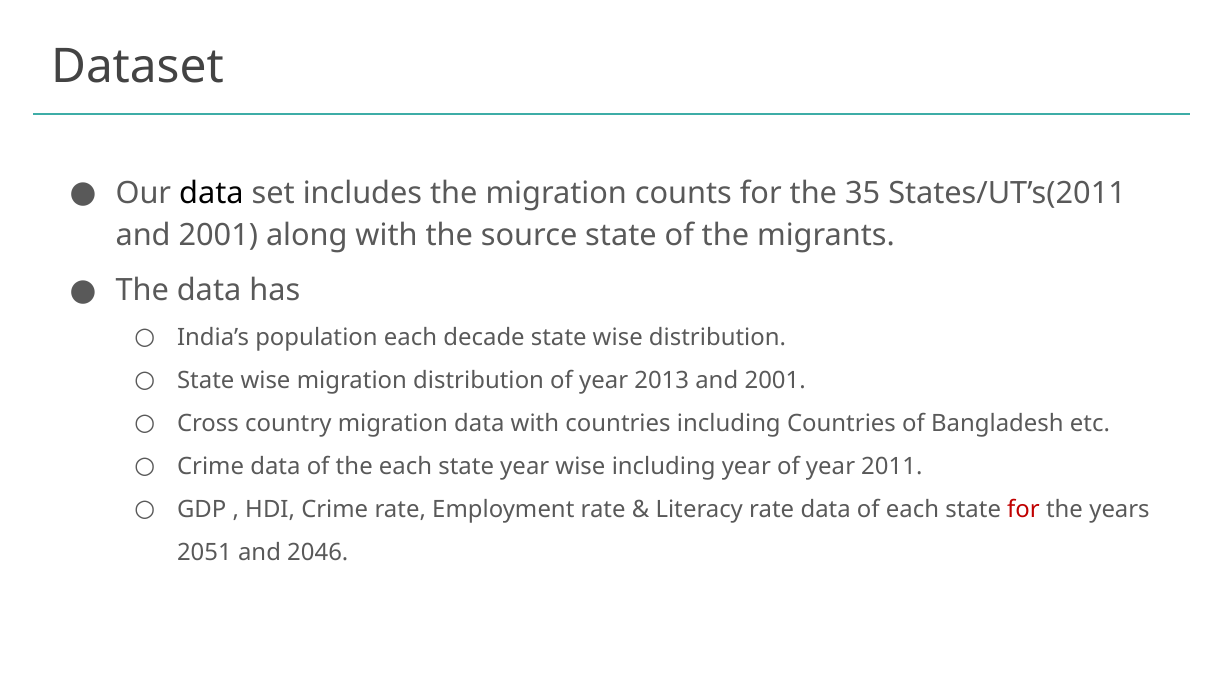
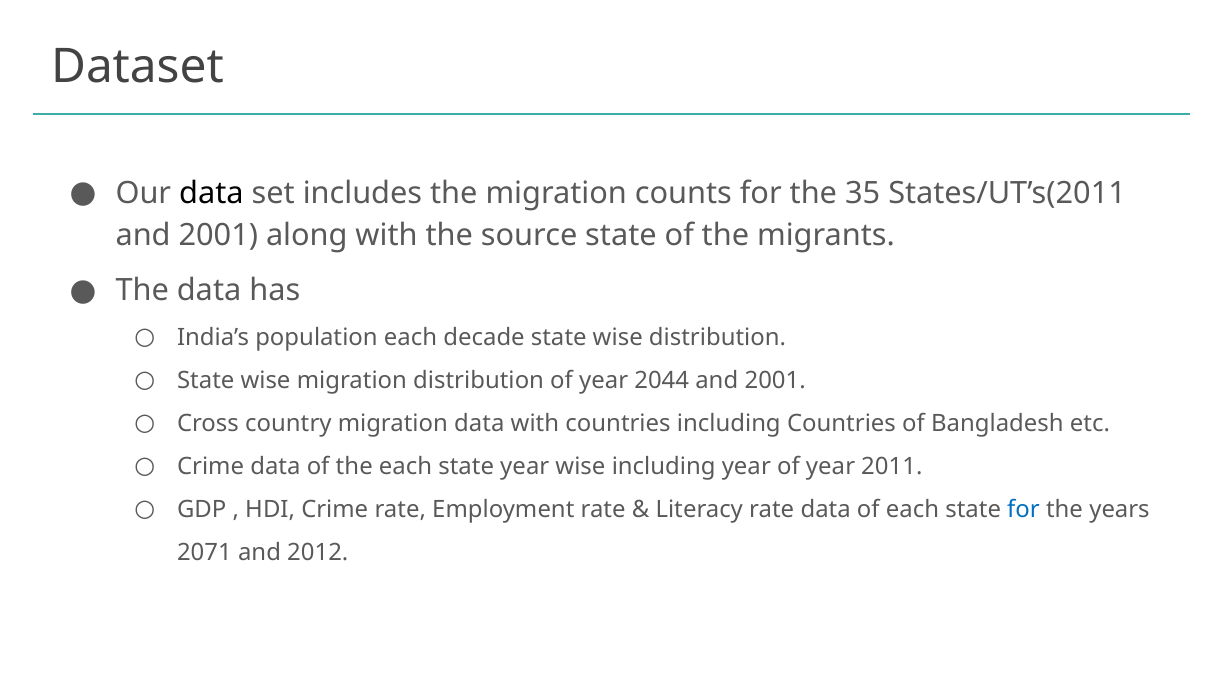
2013: 2013 -> 2044 (662, 381)
for colour: red -> blue (1023, 510)
2051: 2051 -> 2071 (204, 553)
2046: 2046 -> 2012 (318, 553)
